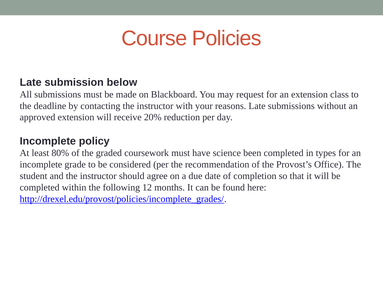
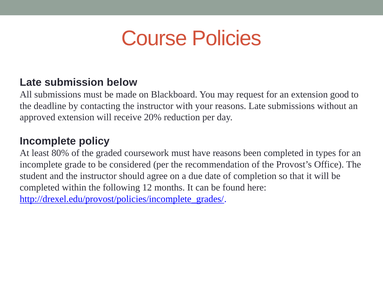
class: class -> good (340, 94)
have science: science -> reasons (227, 153)
